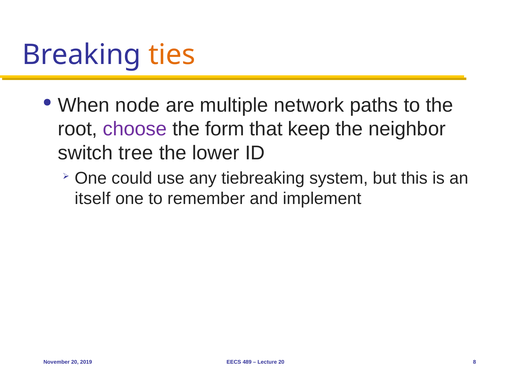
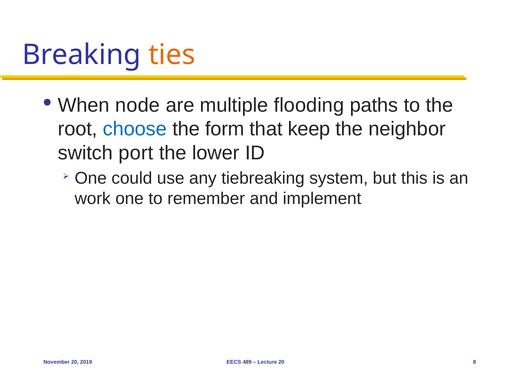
network: network -> flooding (309, 105)
choose colour: purple -> blue (135, 129)
tree: tree -> port (136, 153)
itself: itself -> work (93, 199)
